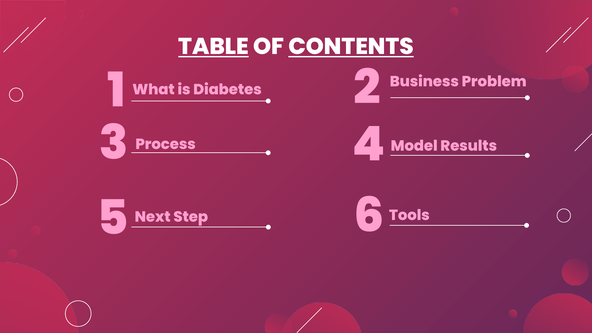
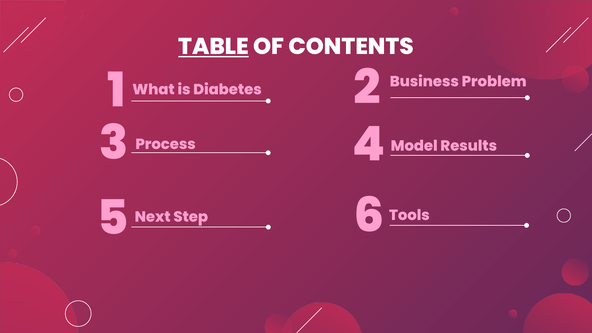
CONTENTS underline: present -> none (351, 47)
